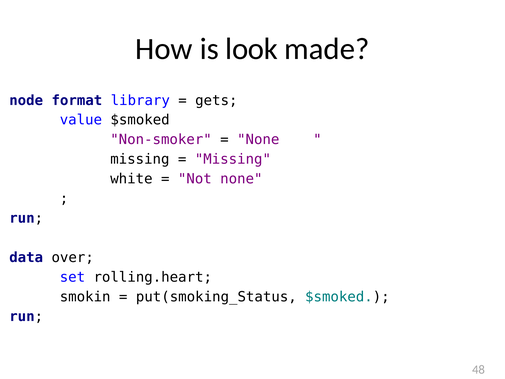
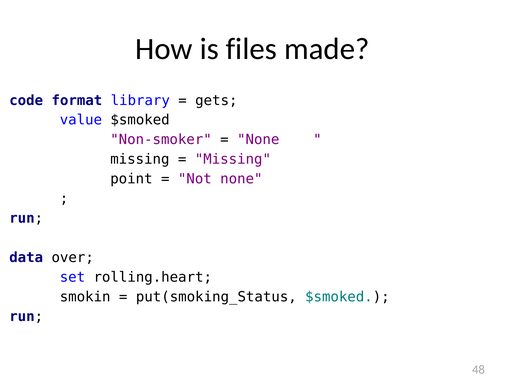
look: look -> files (251, 49)
node: node -> code (26, 100)
white: white -> point (131, 179)
